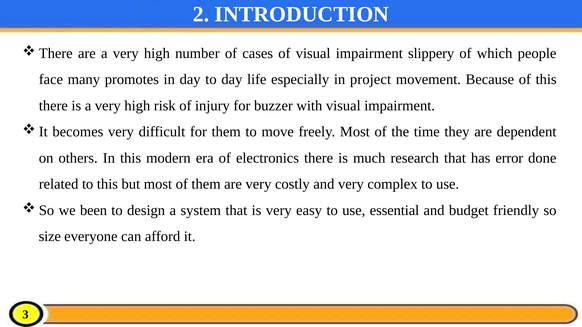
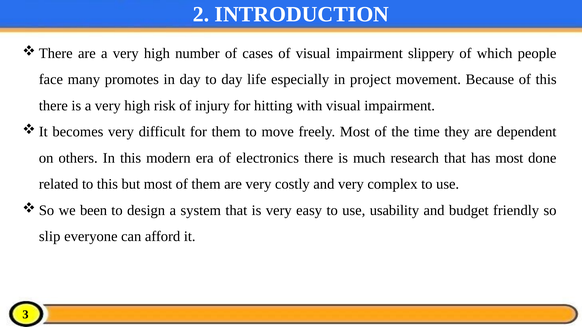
buzzer: buzzer -> hitting (273, 106)
has error: error -> most (509, 158)
essential: essential -> usability (394, 210)
size: size -> slip (50, 237)
